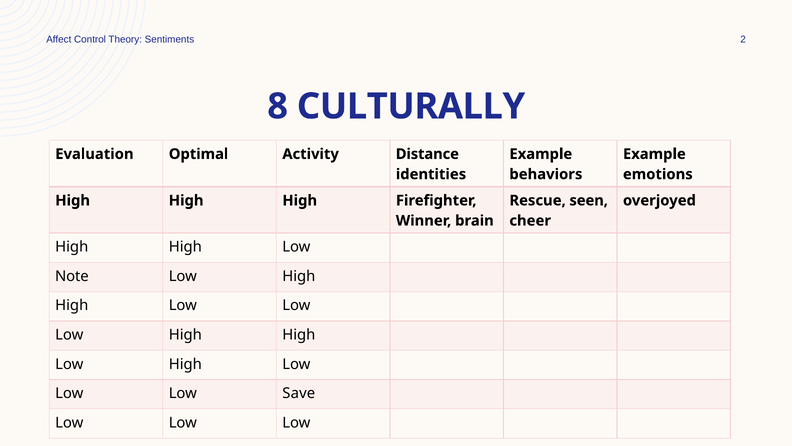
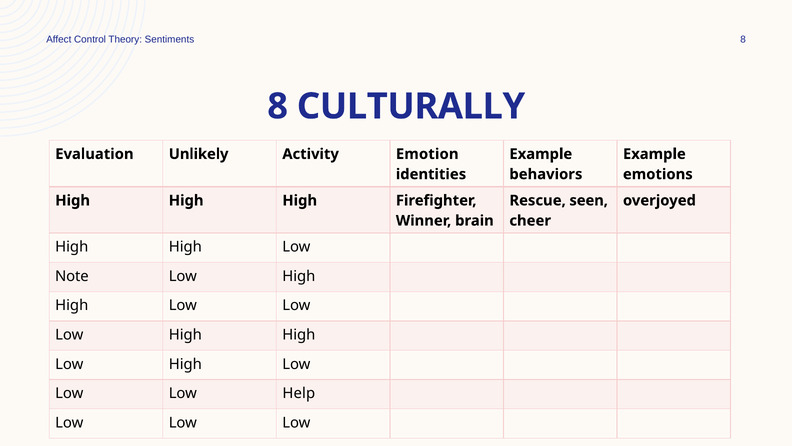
Sentiments 2: 2 -> 8 (743, 39)
Optimal: Optimal -> Unlikely (199, 154)
Distance: Distance -> Emotion (427, 154)
Save: Save -> Help (299, 393)
